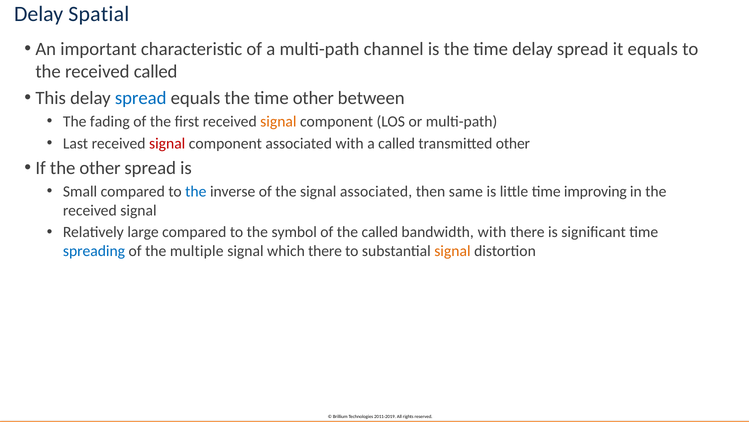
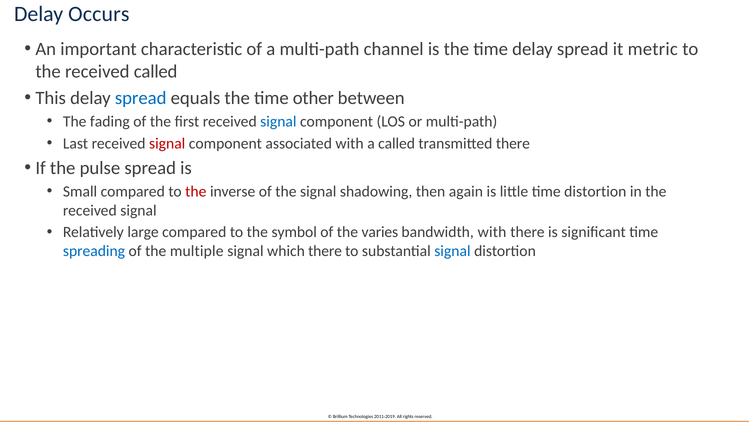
Spatial: Spatial -> Occurs (99, 14)
it equals: equals -> metric (653, 49)
signal colour: orange -> blue (278, 121)
transmitted other: other -> there (513, 143)
the other: other -> pulse (100, 168)
the colour: blue -> red (196, 191)
signal associated: associated -> shadowing (376, 191)
same: same -> again (466, 191)
time improving: improving -> distortion (595, 191)
the called: called -> varies (380, 232)
signal colour: orange -> blue (452, 251)
